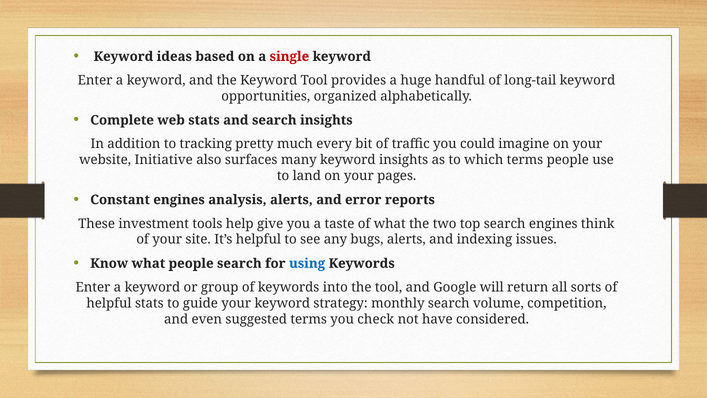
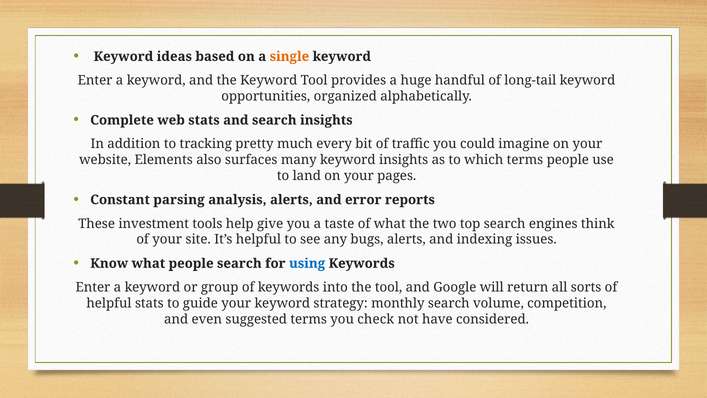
single colour: red -> orange (289, 56)
Initiative: Initiative -> Elements (164, 160)
Constant engines: engines -> parsing (179, 200)
